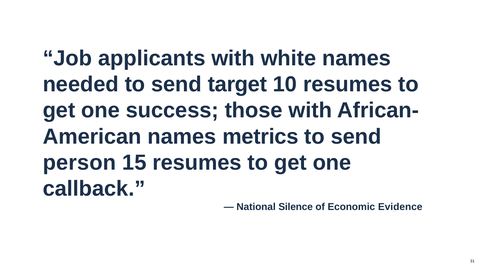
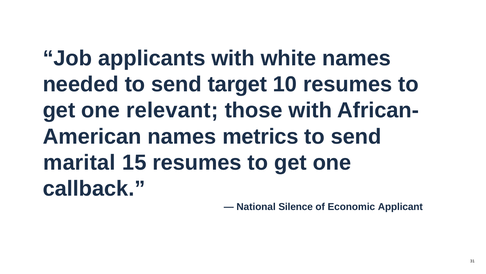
success: success -> relevant (172, 110)
person: person -> marital (79, 162)
Evidence: Evidence -> Applicant (400, 207)
